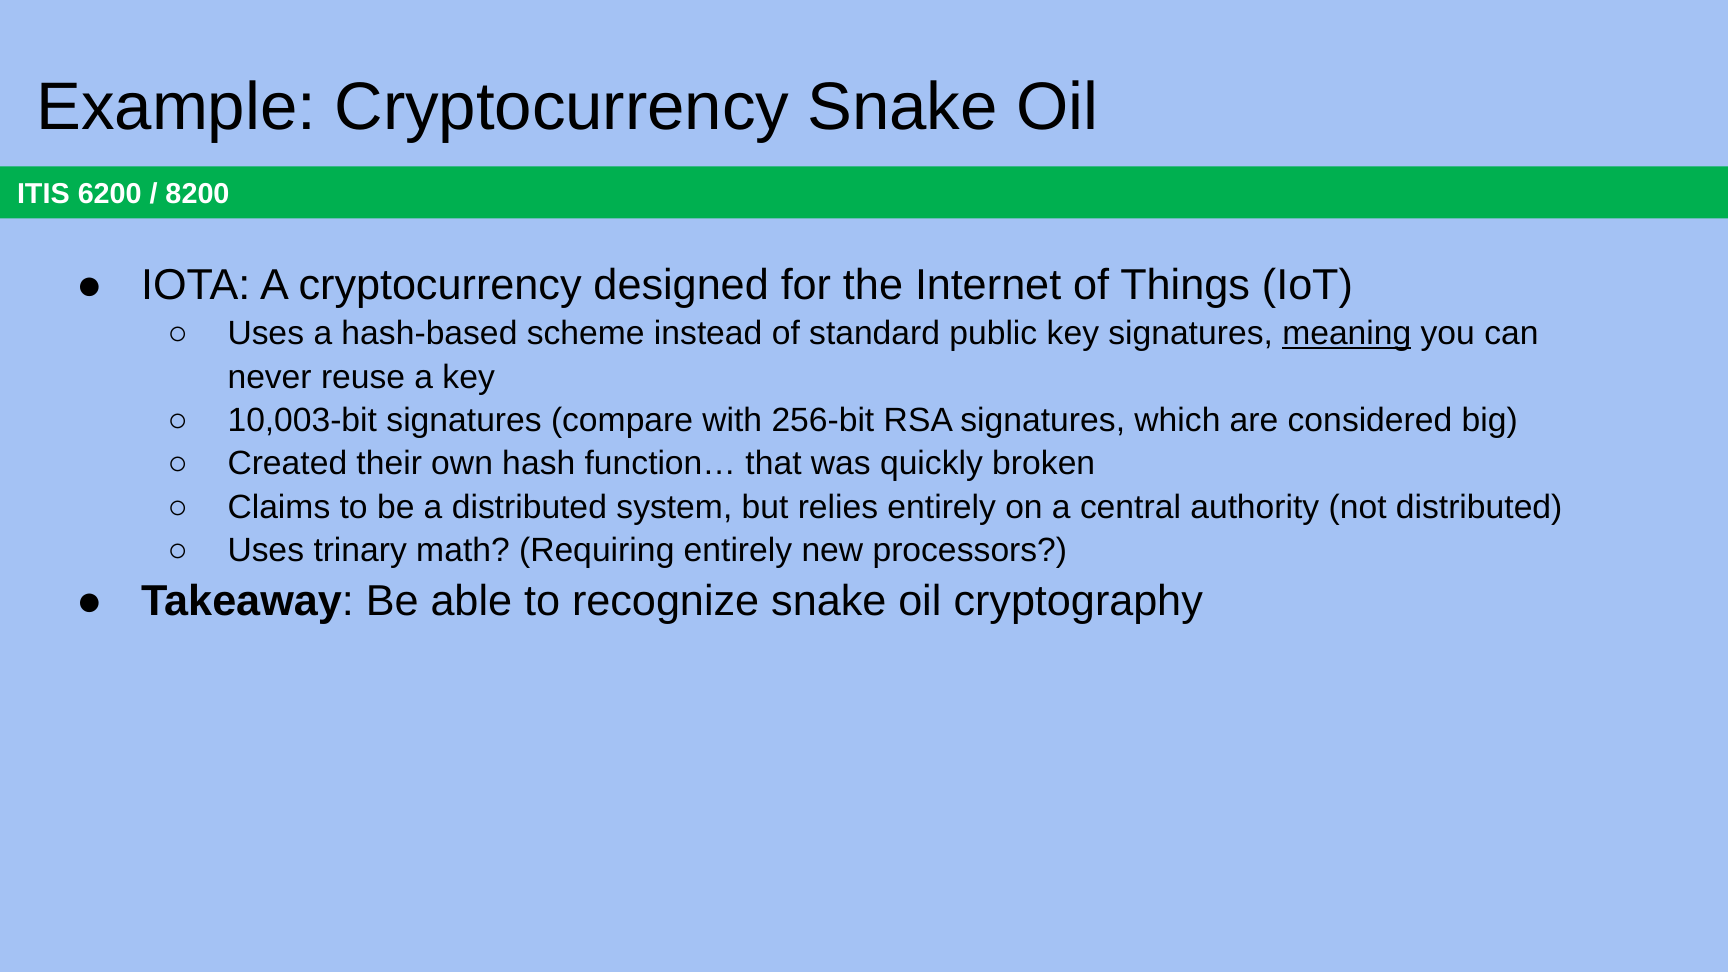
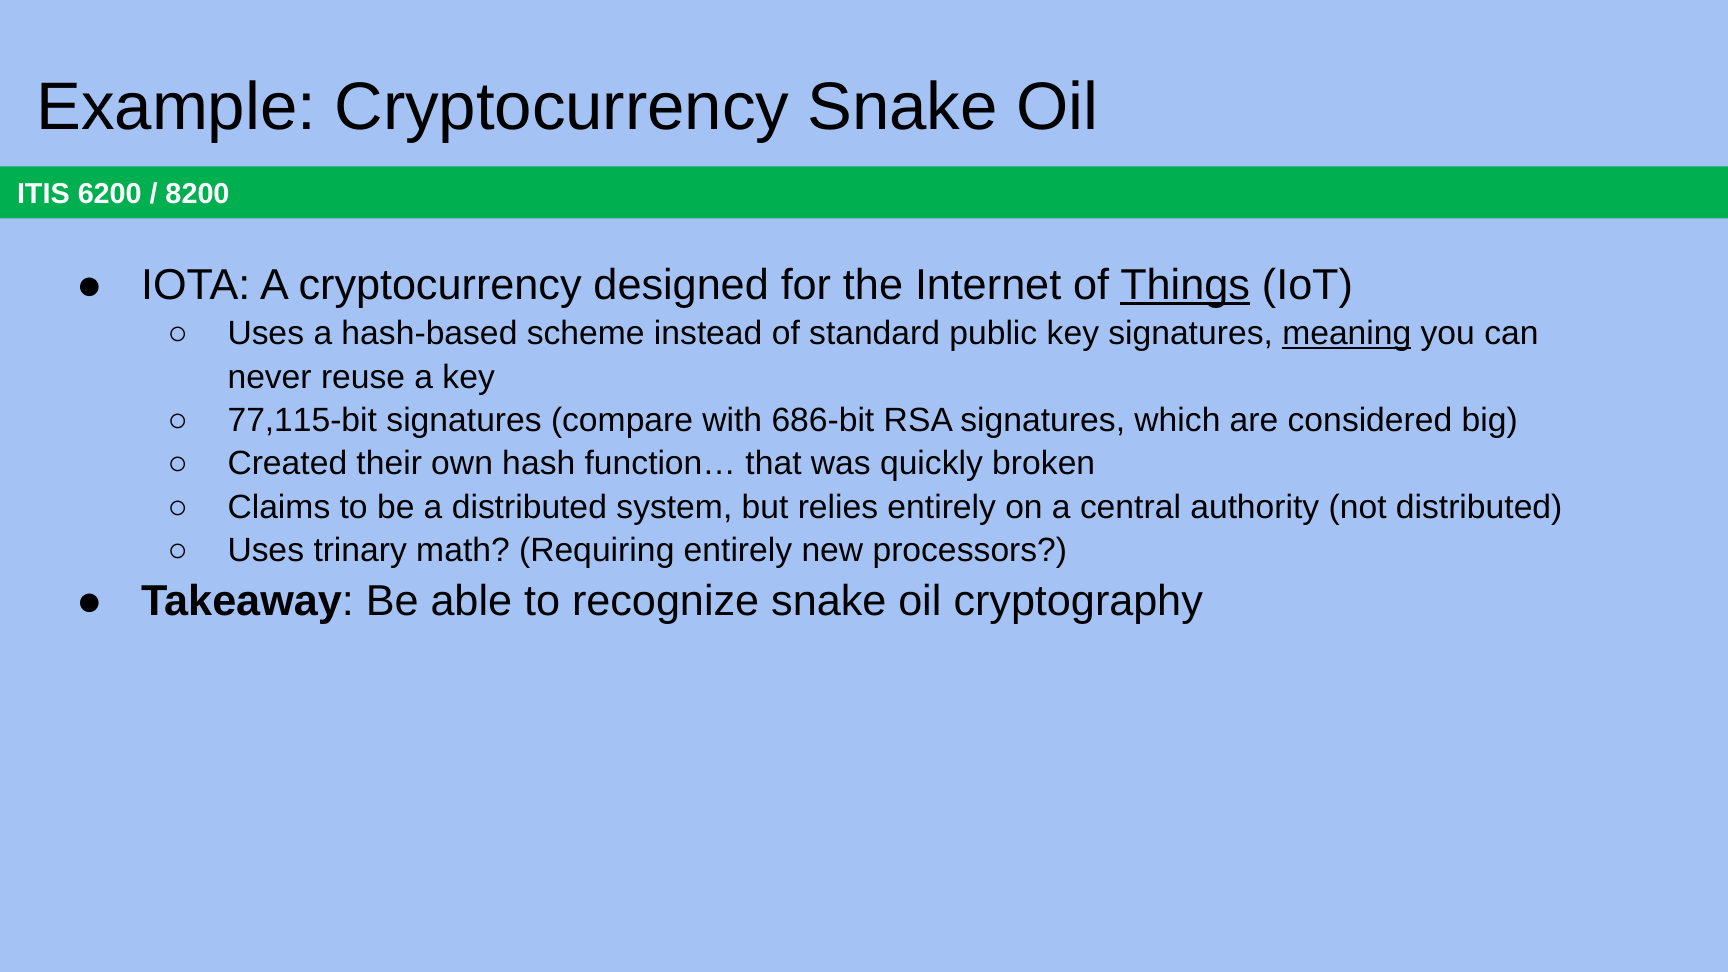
Things underline: none -> present (1185, 285)
10,003-bit: 10,003-bit -> 77,115-bit (302, 420)
256-bit: 256-bit -> 686-bit (823, 420)
